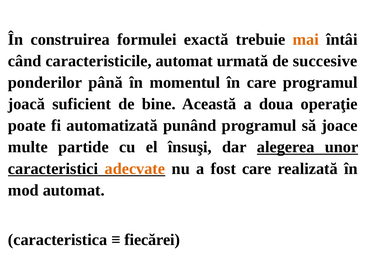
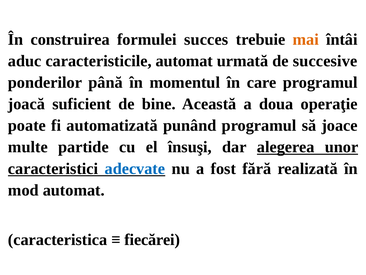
exactă: exactă -> succes (206, 39)
când: când -> aduc (25, 61)
adecvate colour: orange -> blue (135, 168)
fost care: care -> fără (257, 168)
